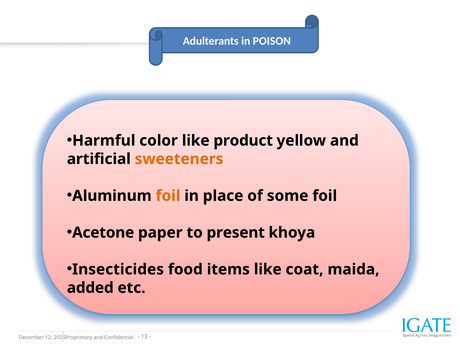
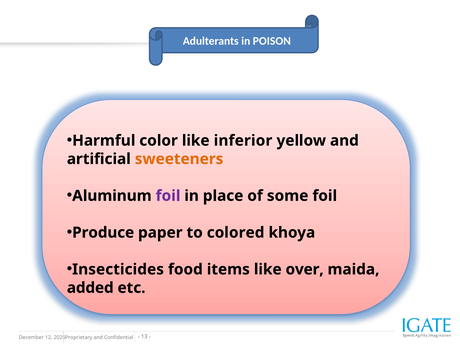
product: product -> inferior (243, 141)
foil colour: orange -> purple (168, 196)
Acetone: Acetone -> Produce (103, 233)
present: present -> colored (236, 233)
coat: coat -> over (305, 269)
